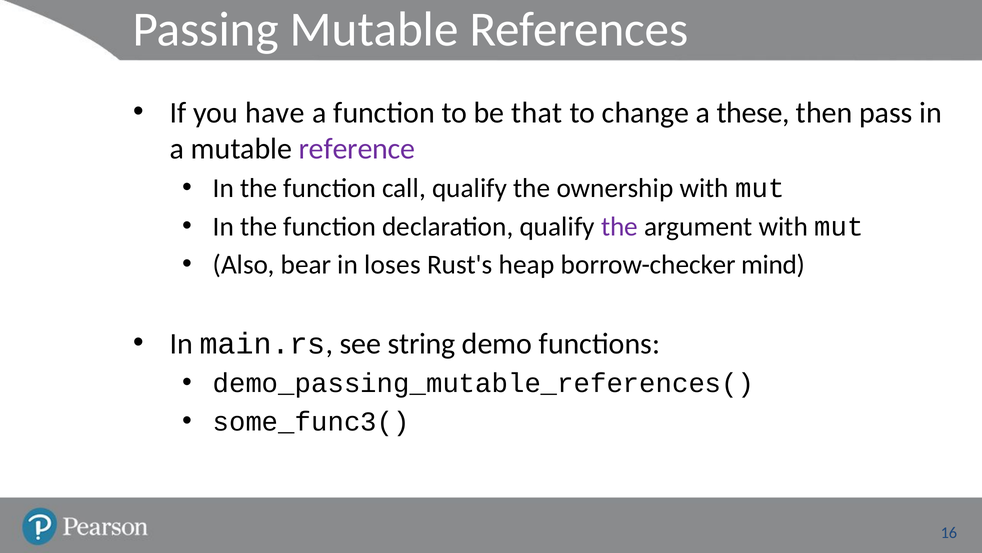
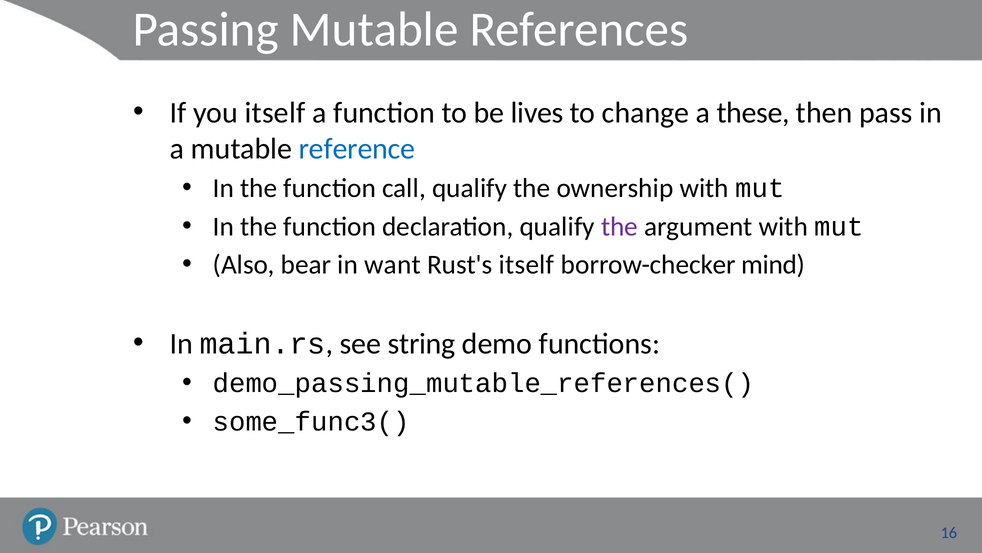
you have: have -> itself (275, 113)
that: that -> lives (537, 113)
reference colour: purple -> blue (357, 148)
loses: loses -> want (392, 265)
Rust's heap: heap -> itself (527, 265)
